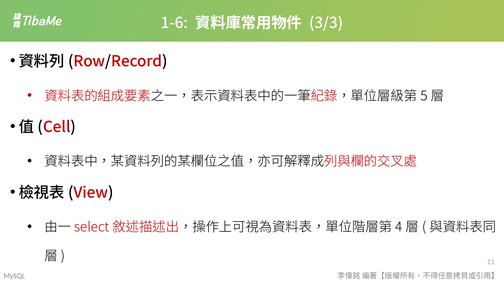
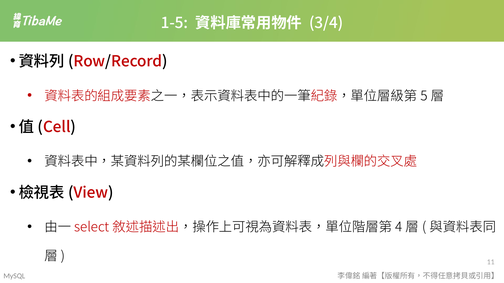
1-6: 1-6 -> 1-5 (174, 23)
3/3: 3/3 -> 3/4 (326, 23)
